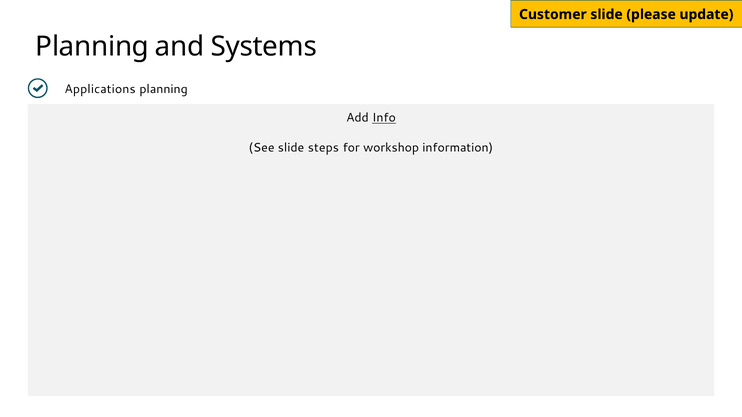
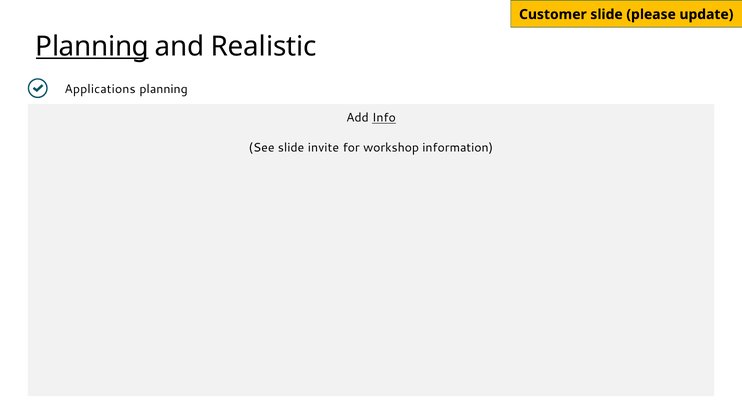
Planning underline: none -> present (92, 46)
Systems: Systems -> Realistic (264, 46)
steps: steps -> invite (323, 148)
